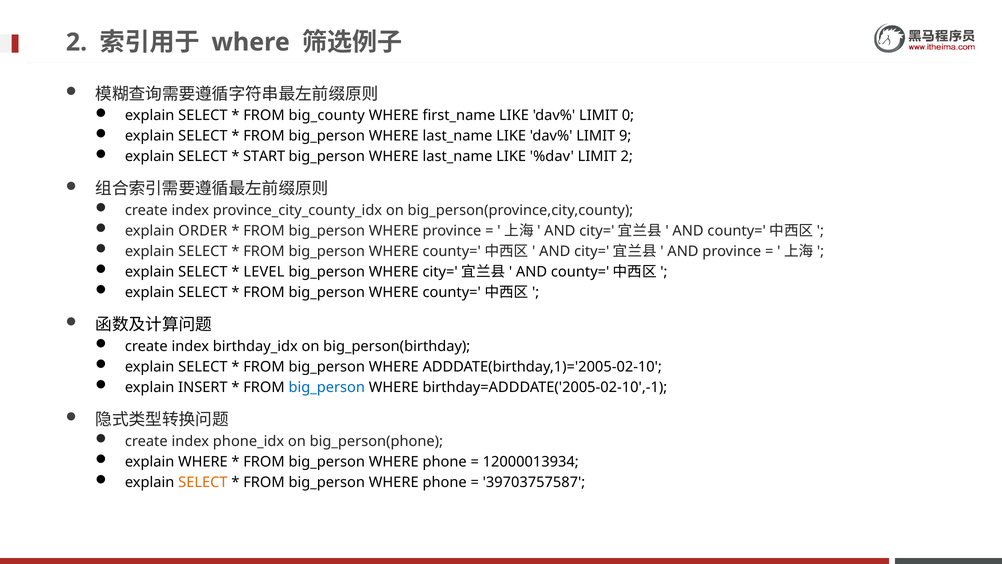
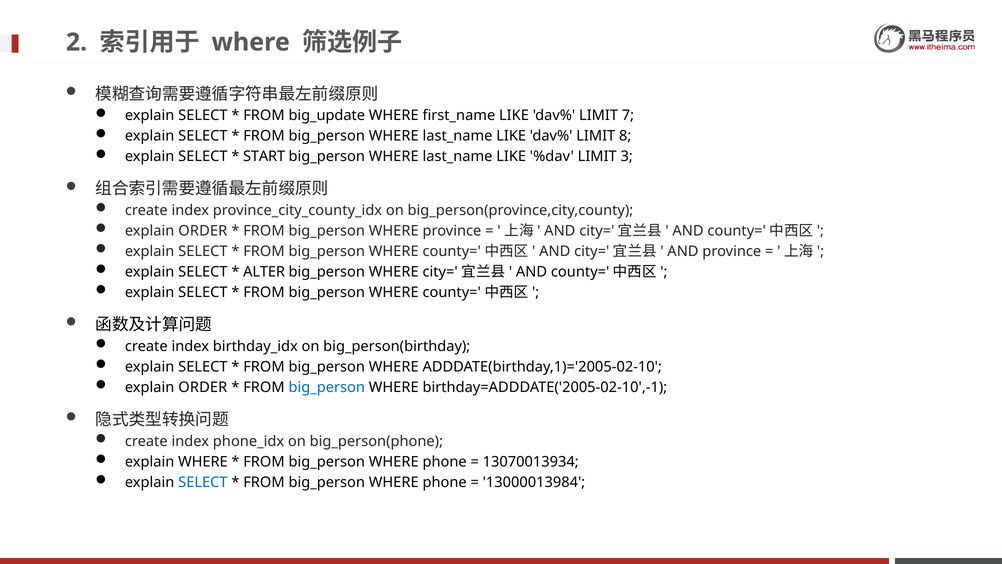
big_county: big_county -> big_update (327, 116)
0: 0 -> 7 (628, 116)
9: 9 -> 8 (625, 136)
LIMIT 2: 2 -> 3 (627, 157)
LEVEL: LEVEL -> ALTER (264, 272)
INSERT: INSERT -> ORDER (203, 387)
12000013934: 12000013934 -> 13070013934 (531, 461)
SELECT colour: orange -> blue (203, 482)
39703757587: 39703757587 -> 13000013984 (534, 482)
